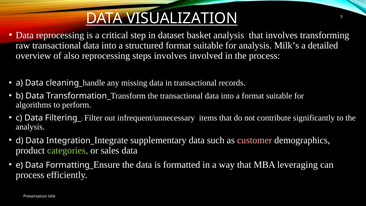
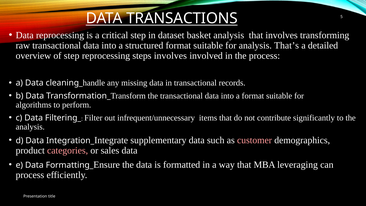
VISUALIZATION: VISUALIZATION -> TRANSACTIONS (182, 18)
Milk’s: Milk’s -> That’s (287, 45)
of also: also -> step (72, 56)
categories colour: light green -> pink (68, 150)
